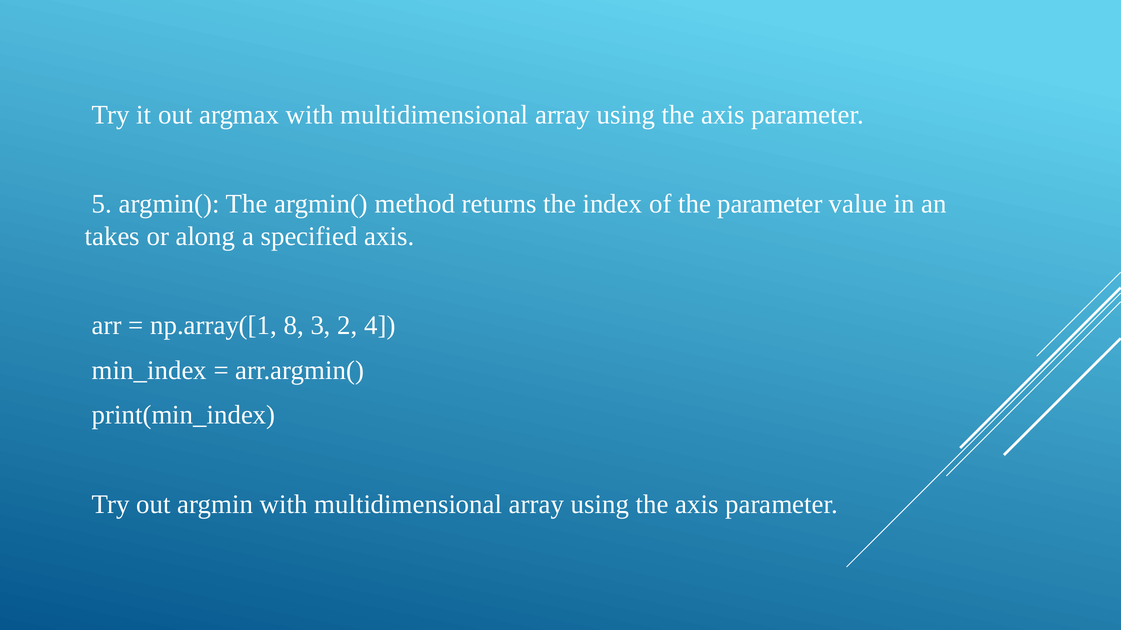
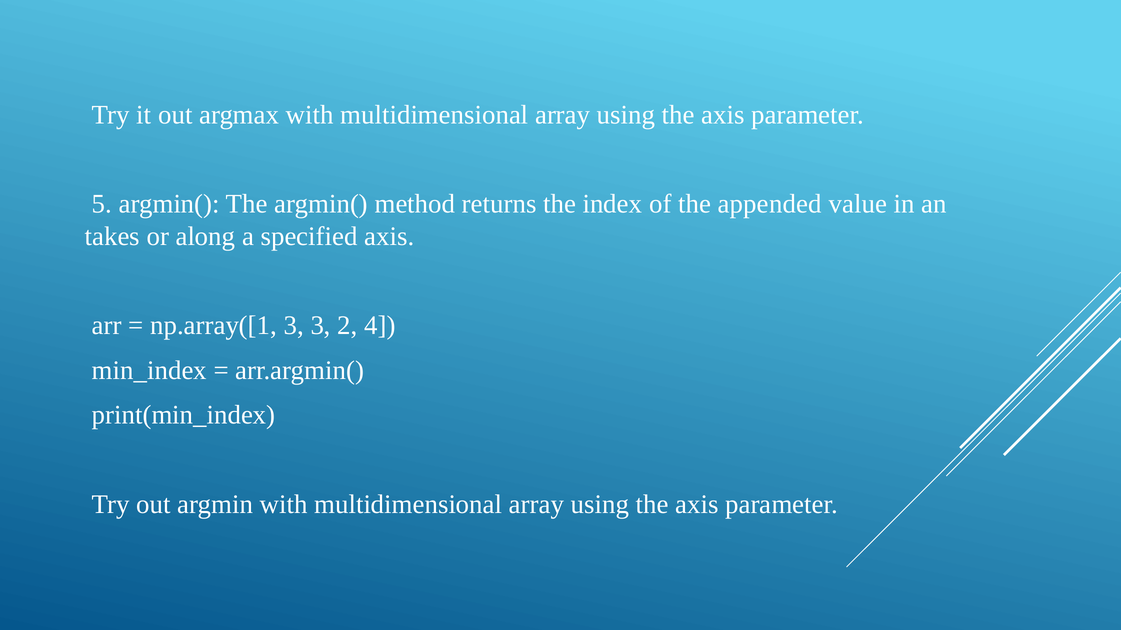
the parameter: parameter -> appended (770, 204)
np.array([1 8: 8 -> 3 (294, 326)
